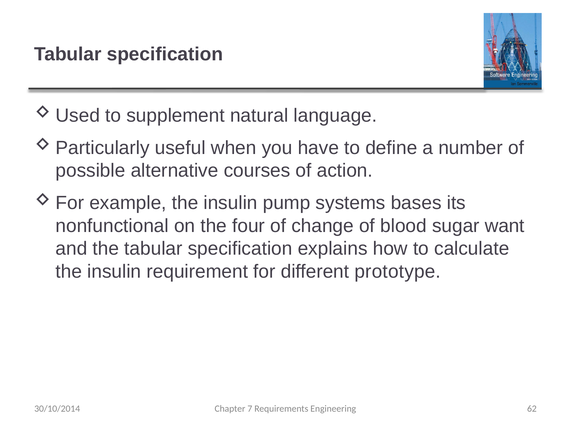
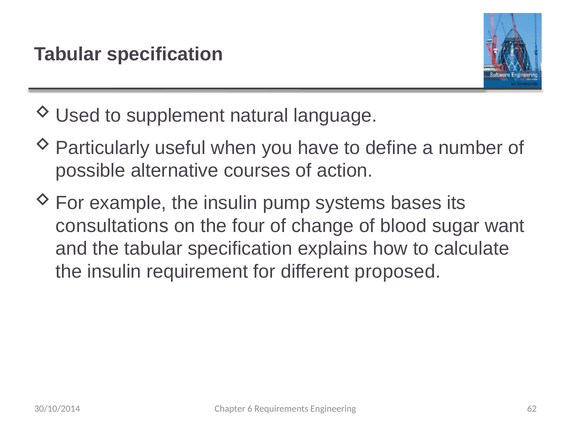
nonfunctional: nonfunctional -> consultations (112, 226)
prototype: prototype -> proposed (398, 272)
7: 7 -> 6 (250, 409)
